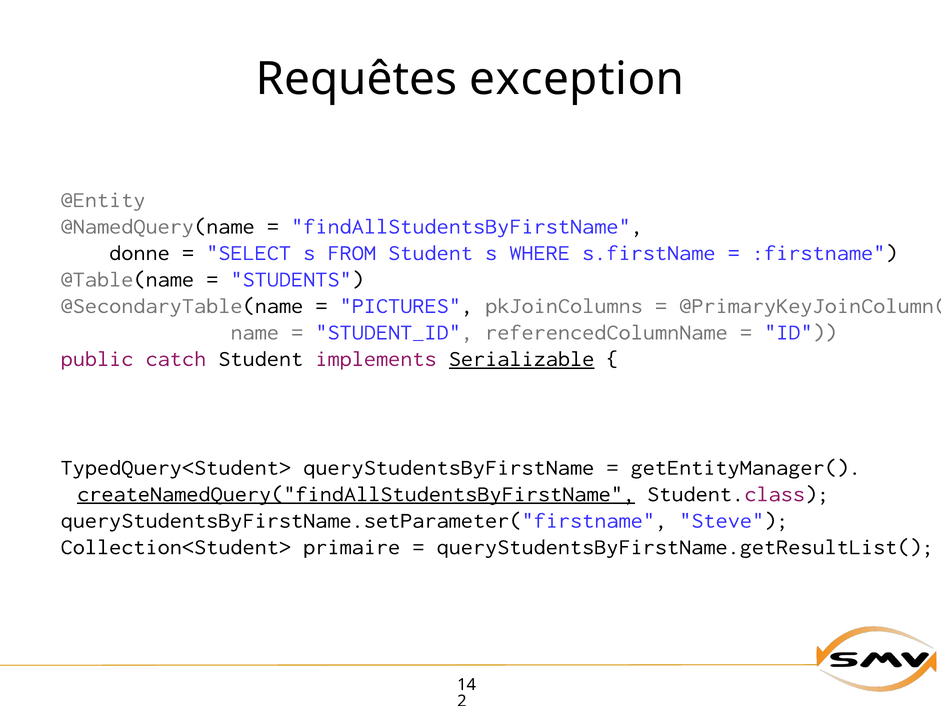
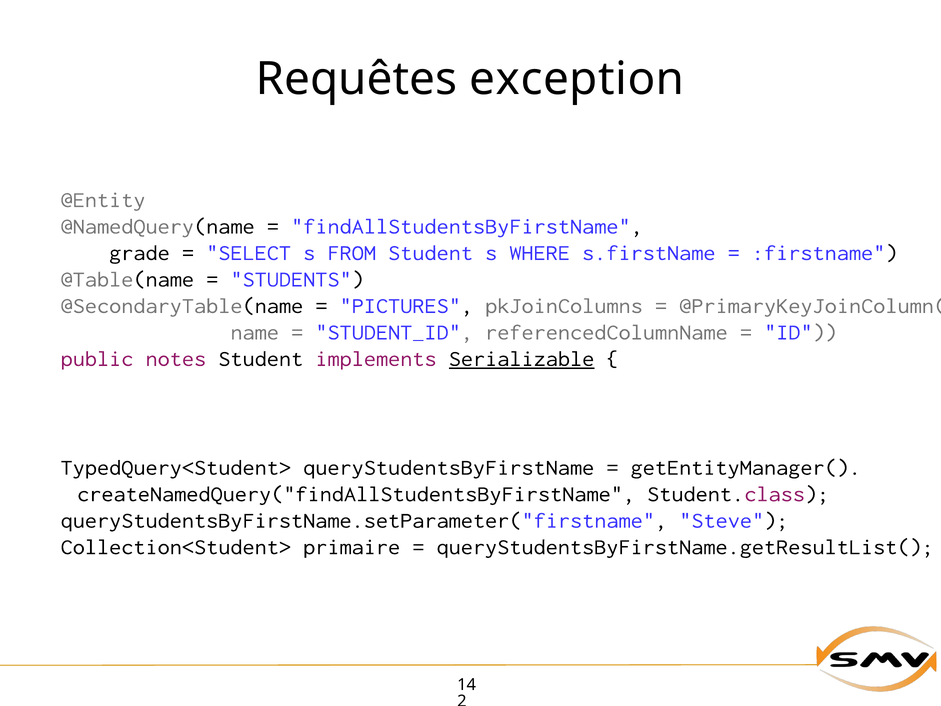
donne: donne -> grade (139, 253)
catch: catch -> notes (176, 358)
createNamedQuery("findAllStudentsByFirstName underline: present -> none (356, 494)
